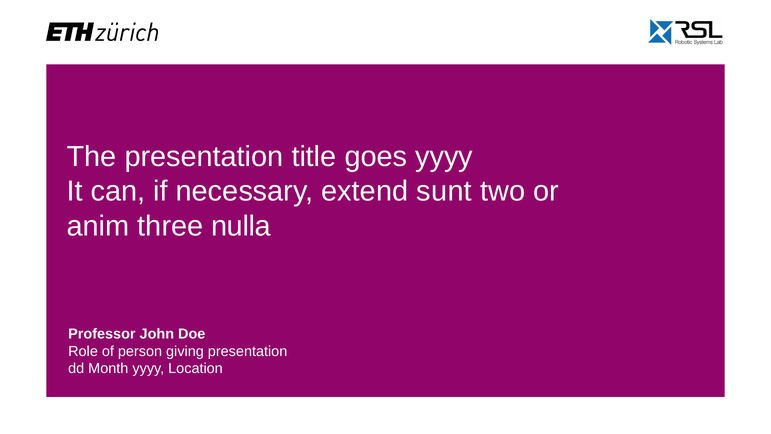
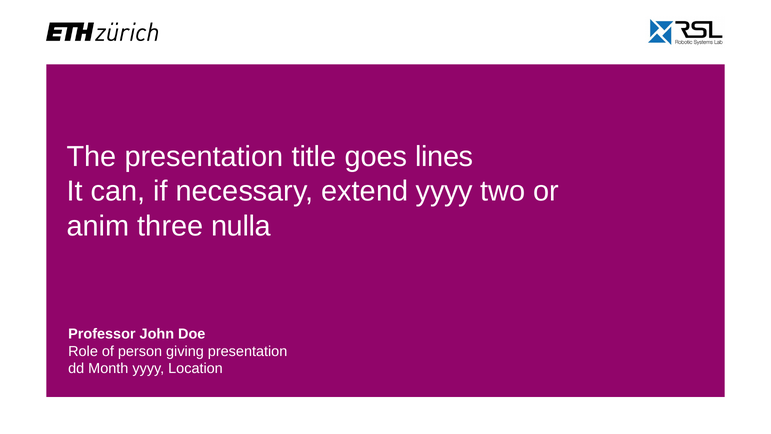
goes yyyy: yyyy -> lines (444, 156)
extend sunt: sunt -> yyyy (444, 191)
